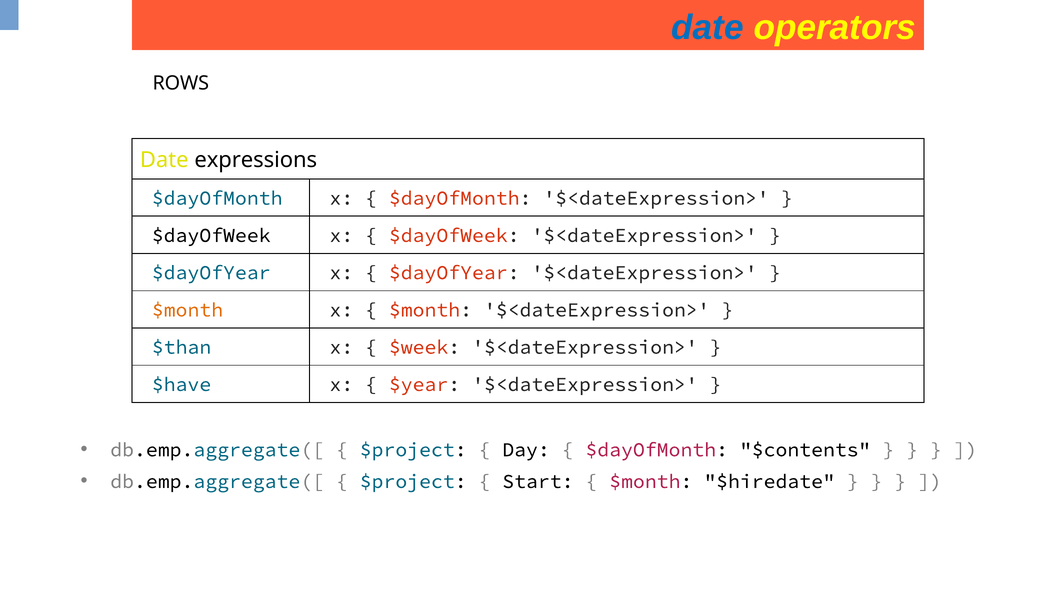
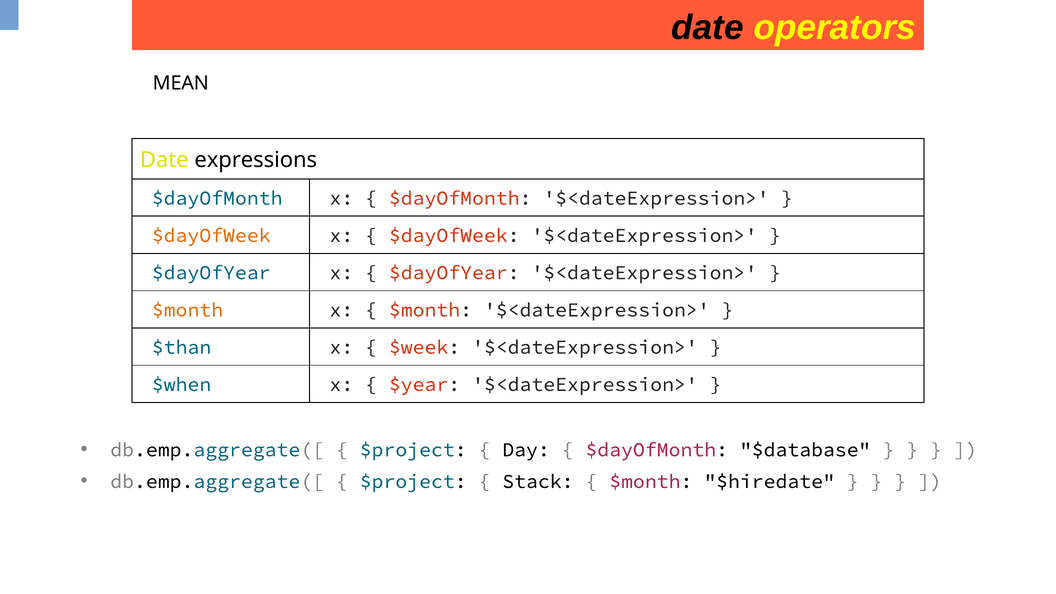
date colour: blue -> black (708, 27)
ROWS: ROWS -> MEAN (181, 83)
$dayOfWeek colour: black -> orange (211, 235)
$have: $have -> $when (181, 384)
$contents: $contents -> $database (805, 450)
Start: Start -> Stack (538, 481)
